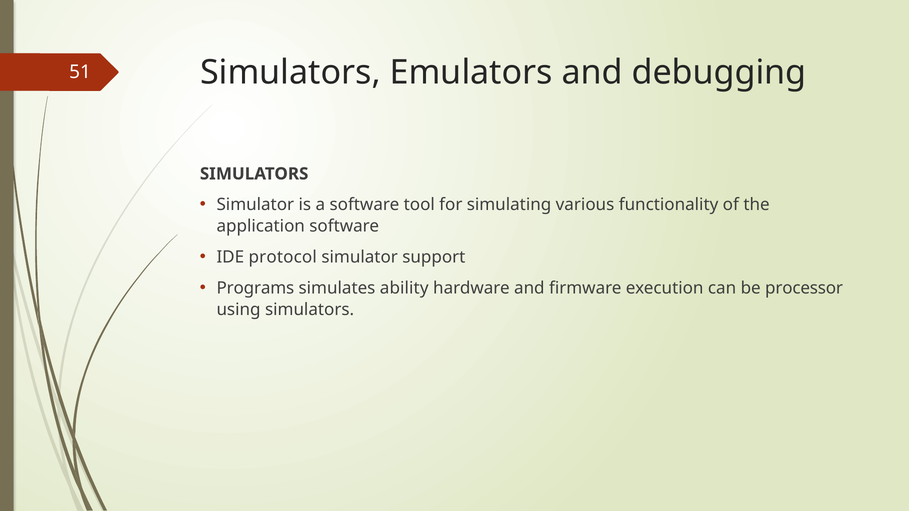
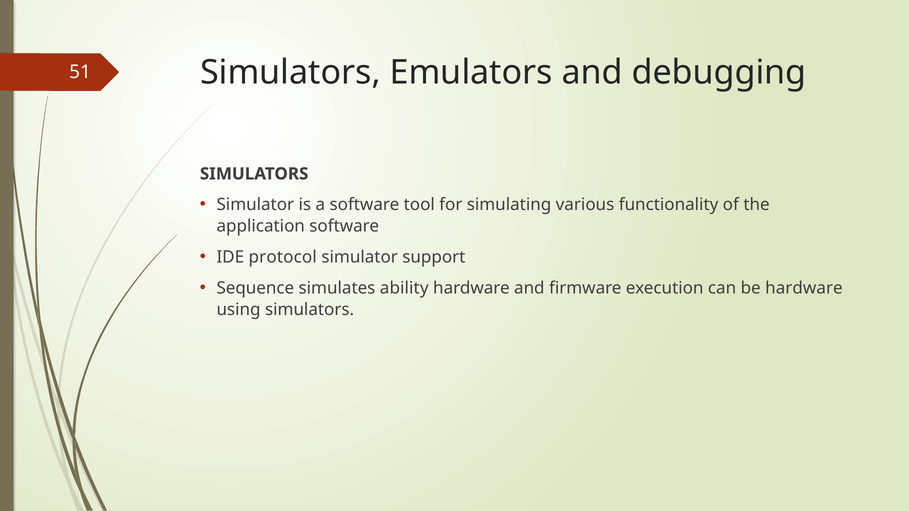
Programs: Programs -> Sequence (255, 288)
be processor: processor -> hardware (804, 288)
